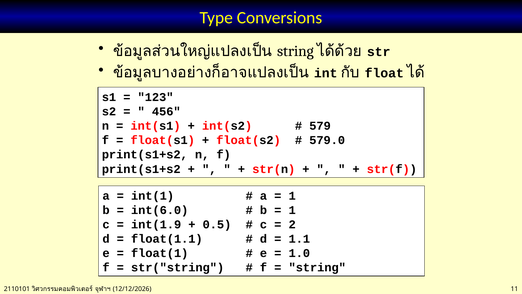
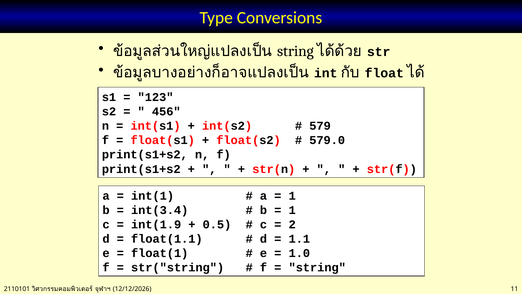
int(6.0: int(6.0 -> int(3.4 (160, 210)
